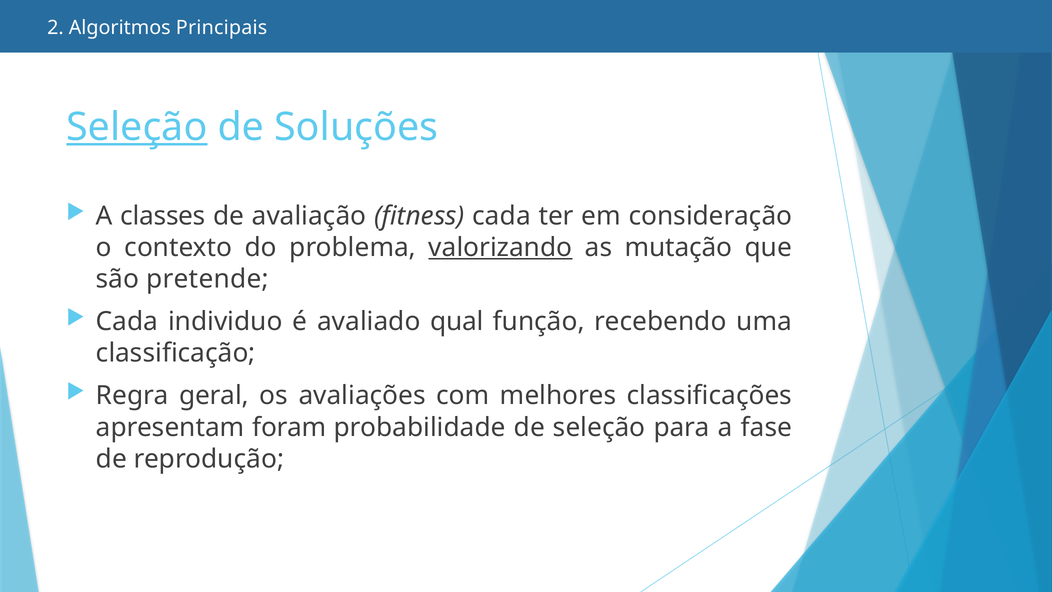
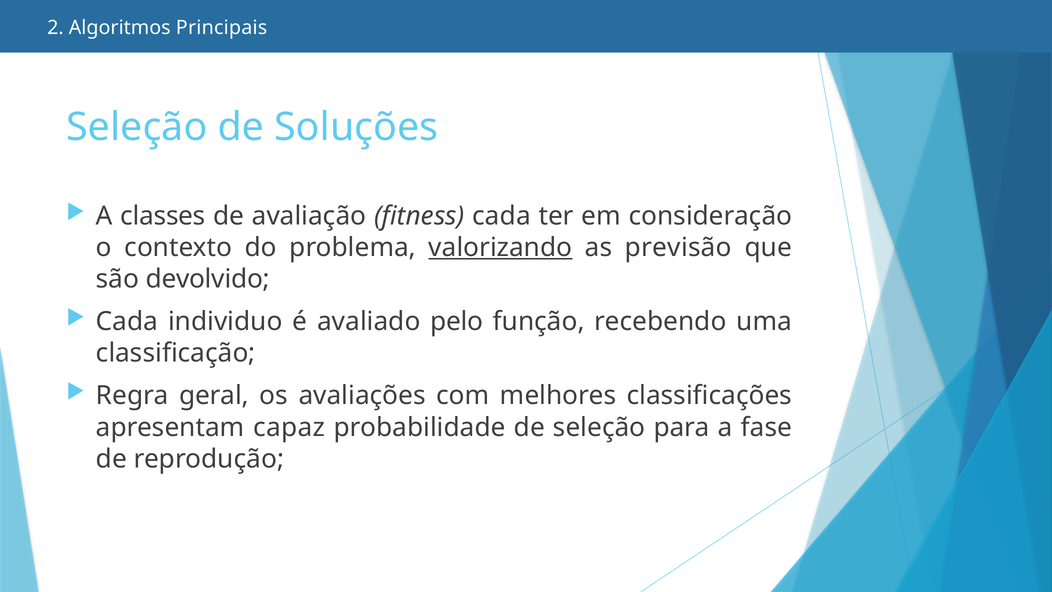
Seleção underline: present -> none (137, 127)
mutação: mutação -> previsão (678, 247)
pretende: pretende -> devolvido (208, 279)
qual: qual -> pelo (457, 322)
foram: foram -> capaz (289, 427)
